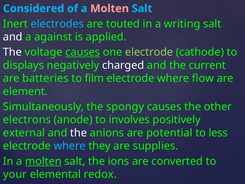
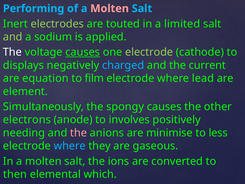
Considered: Considered -> Performing (34, 9)
electrodes colour: light blue -> light green (57, 24)
writing: writing -> limited (182, 24)
and colour: white -> light green (13, 37)
against: against -> sodium (53, 37)
charged colour: white -> light blue (123, 65)
batteries: batteries -> equation (45, 78)
flow: flow -> lead (203, 78)
external: external -> needing (24, 133)
the colour: white -> pink (79, 133)
potential: potential -> minimise (169, 133)
supplies: supplies -> gaseous (155, 146)
molten underline: present -> none (43, 161)
your: your -> then (15, 174)
redox: redox -> which (100, 174)
